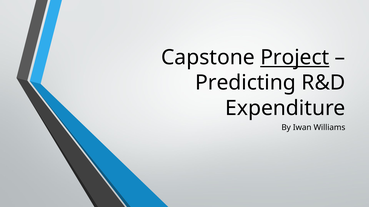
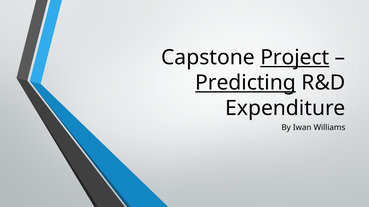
Predicting underline: none -> present (246, 83)
